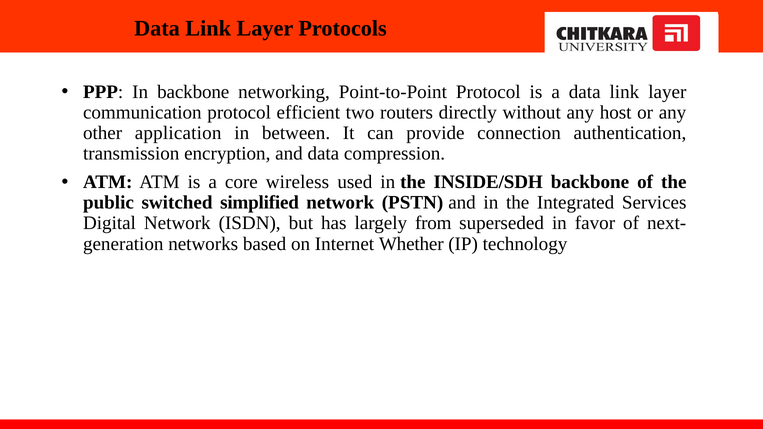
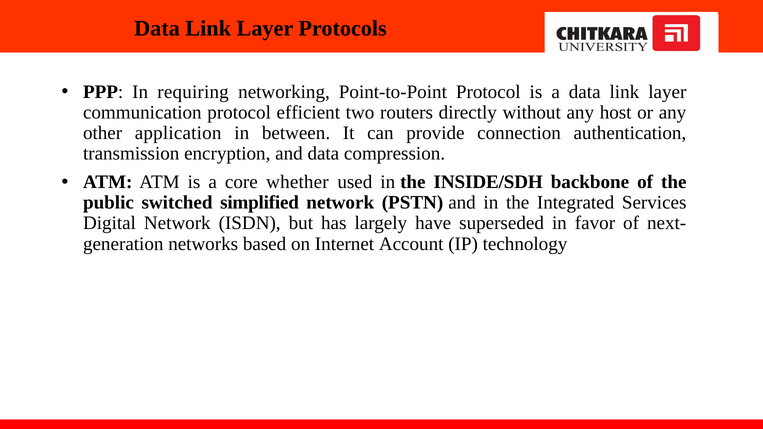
In backbone: backbone -> requiring (193, 92)
wireless: wireless -> whether (297, 182)
from: from -> have (433, 223)
Whether: Whether -> Account (411, 244)
